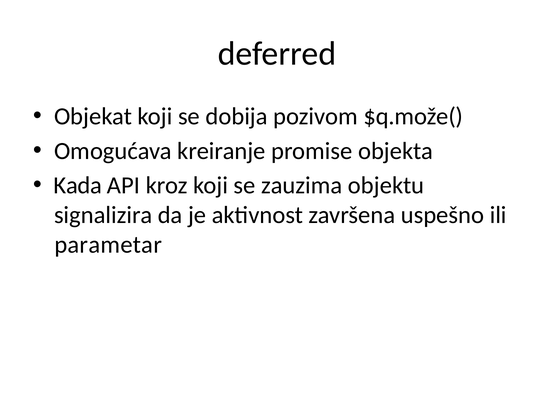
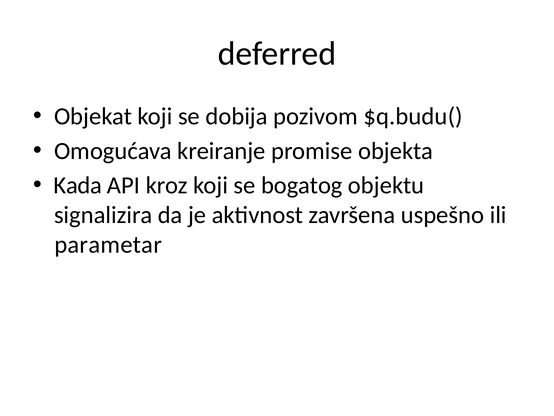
$q.može(: $q.može( -> $q.budu( (413, 116)
zauzima: zauzima -> bogatog (302, 185)
